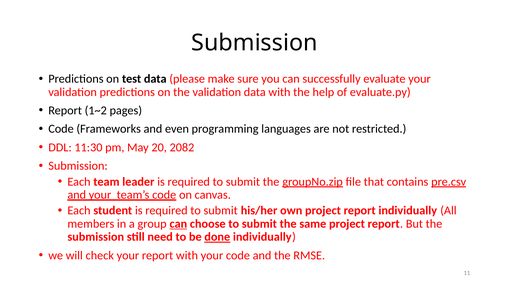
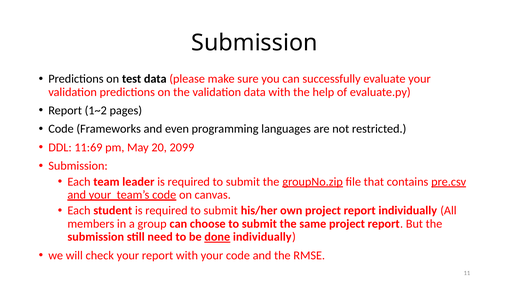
11:30: 11:30 -> 11:69 (88, 148)
2082: 2082 -> 2099 (182, 148)
can underline: present -> none (178, 224)
